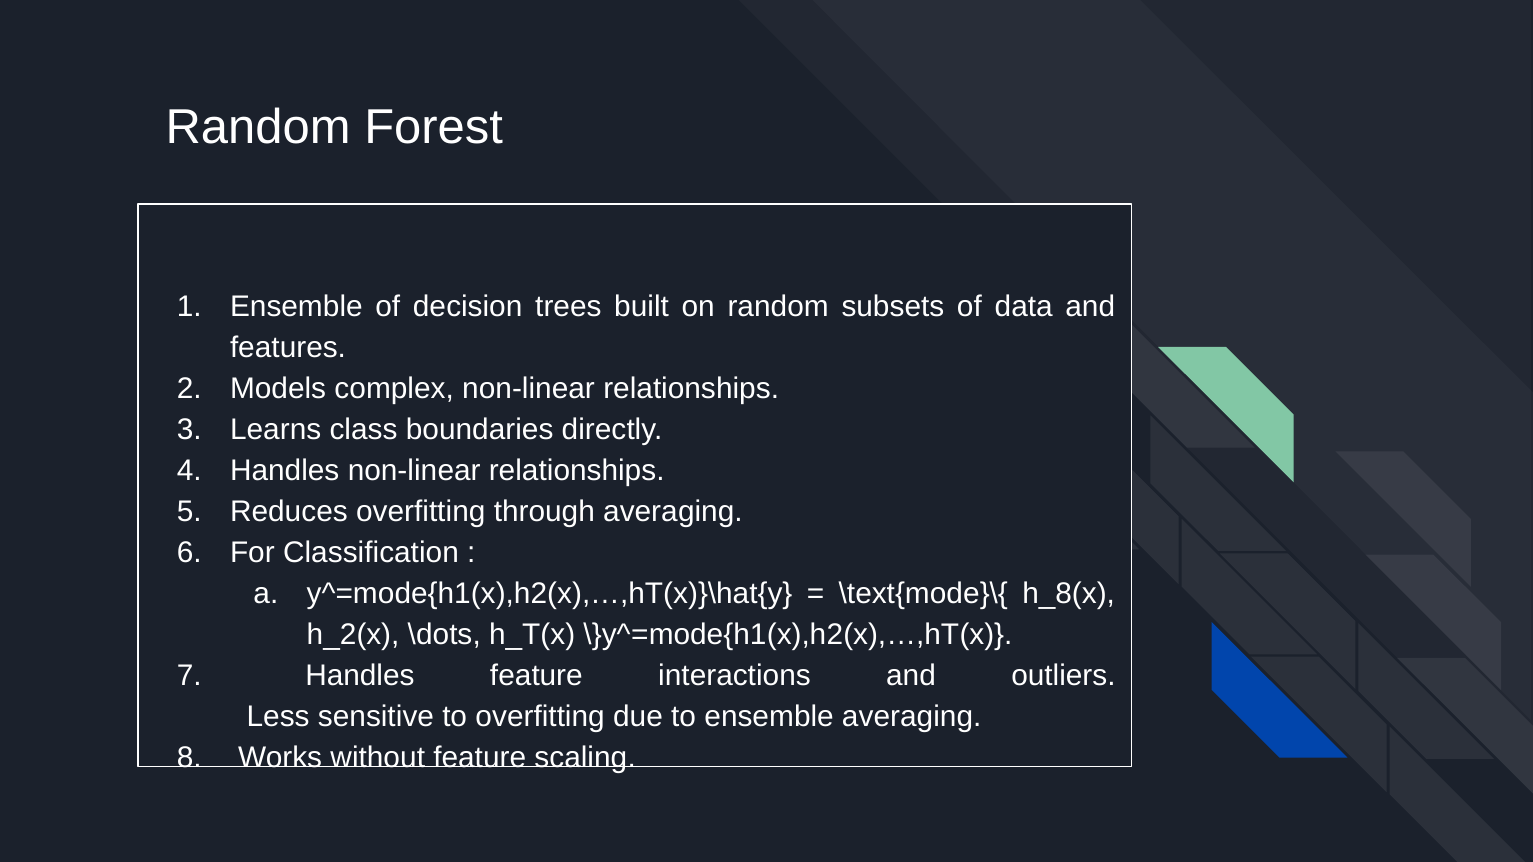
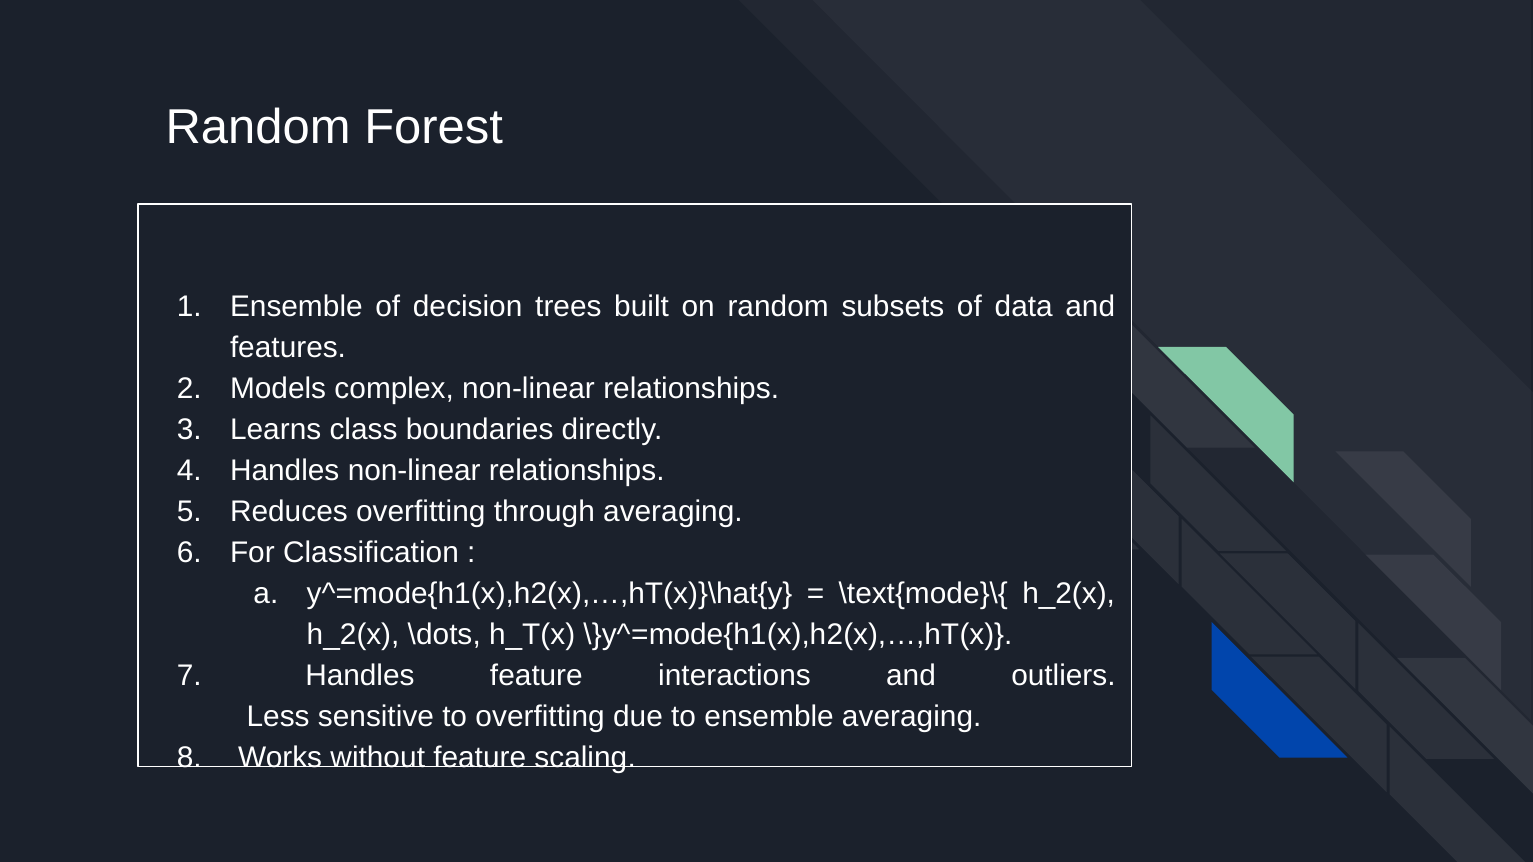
\text{mode}\{ h_8(x: h_8(x -> h_2(x (1069, 594)
